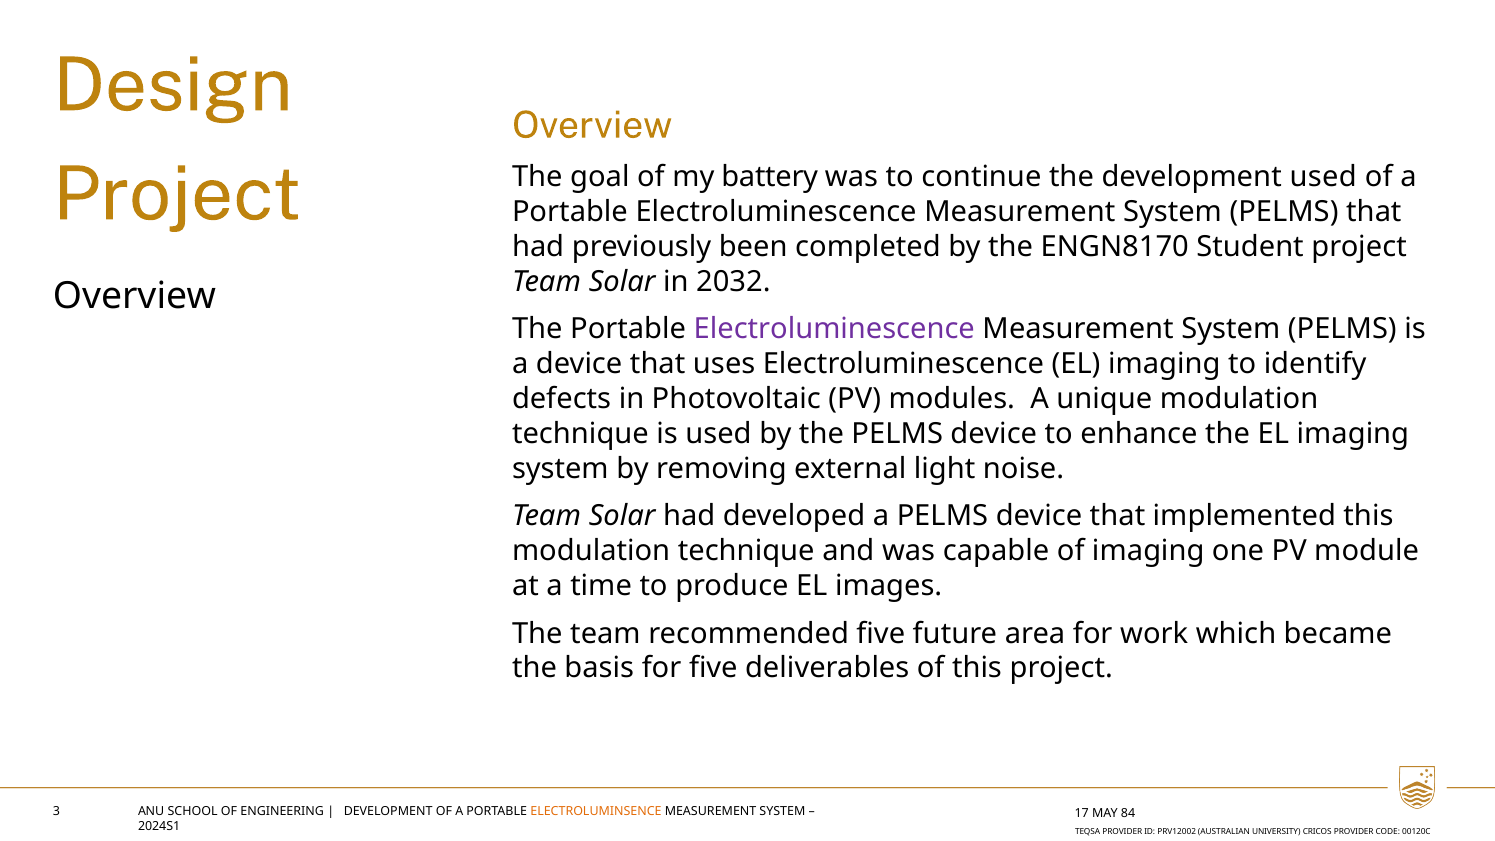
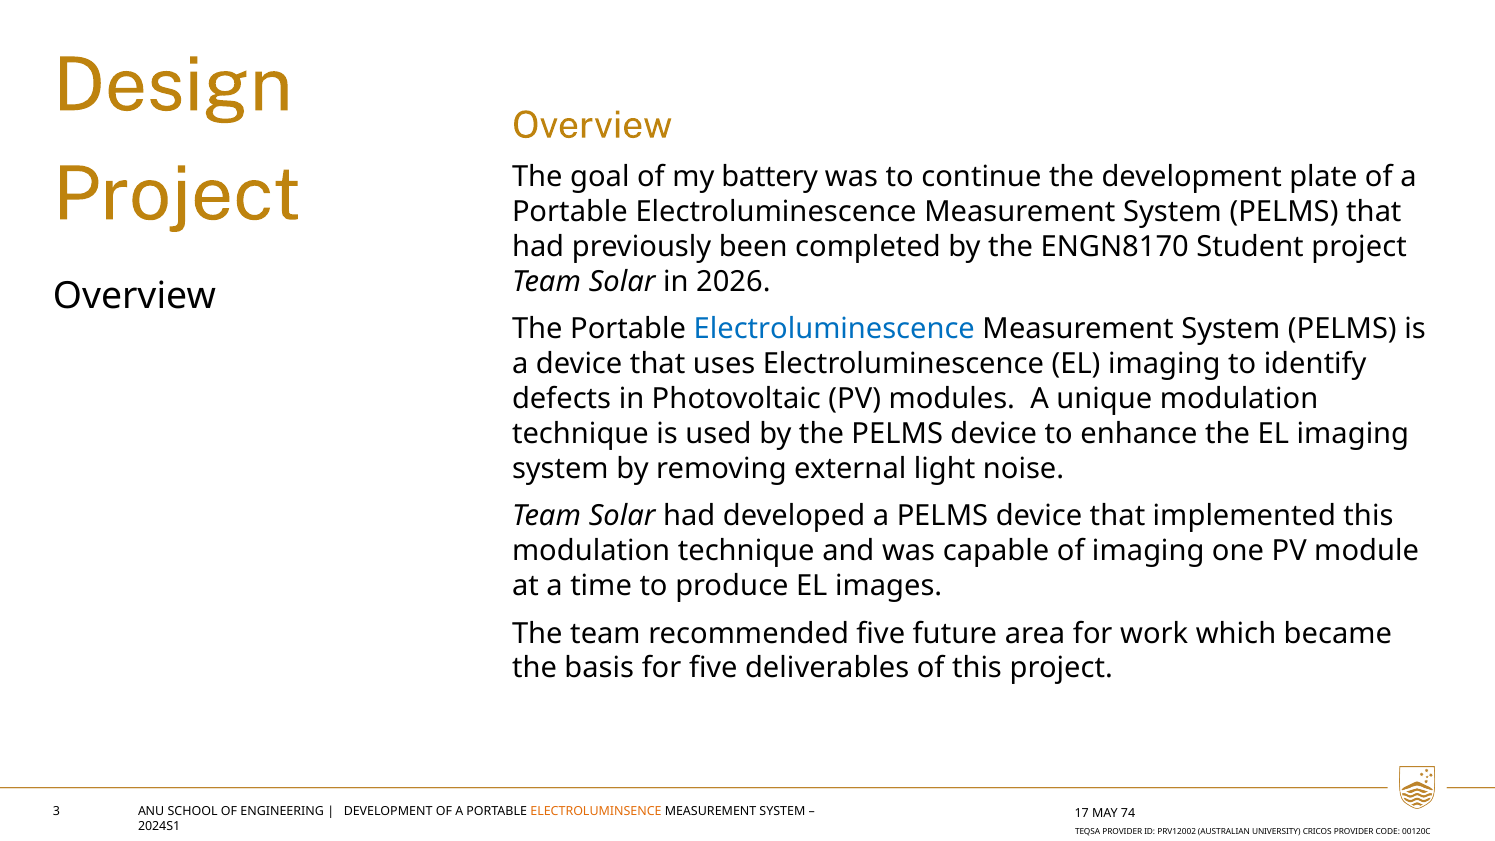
development used: used -> plate (1323, 177)
2032: 2032 -> 2026 (733, 282)
Electroluminescence colour: purple -> blue (834, 329)
84: 84 -> 74 (1128, 813)
